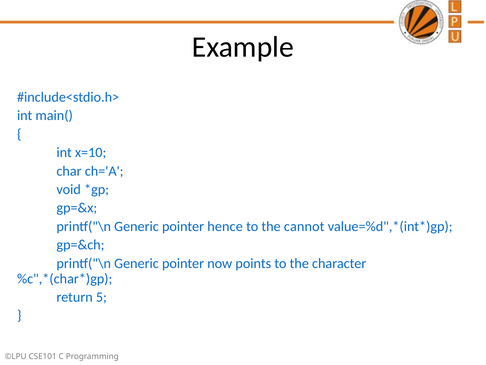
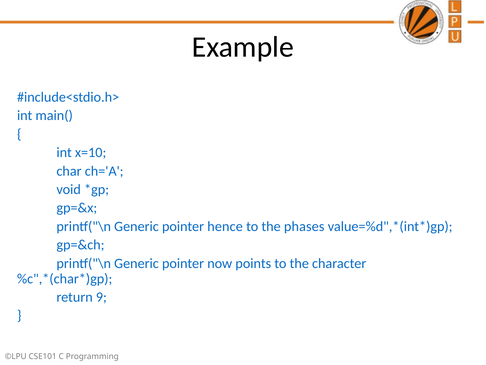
cannot: cannot -> phases (304, 226)
5: 5 -> 9 (101, 297)
